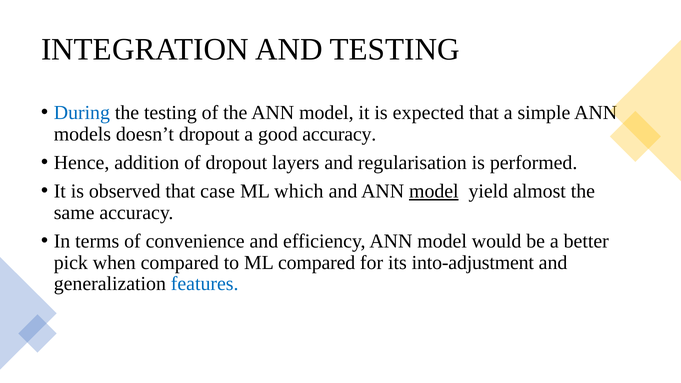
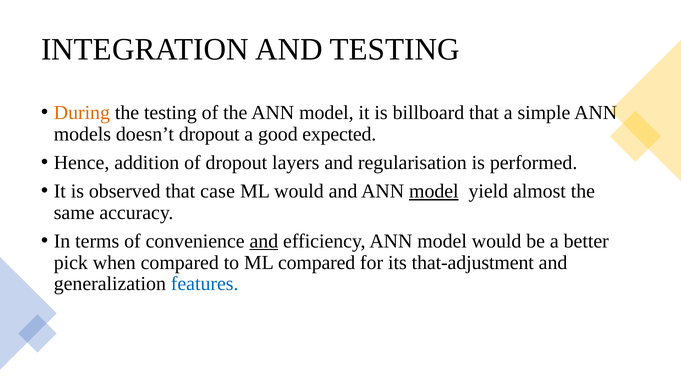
During colour: blue -> orange (82, 113)
expected: expected -> billboard (428, 113)
good accuracy: accuracy -> expected (339, 134)
ML which: which -> would (299, 191)
and underline: none -> present (264, 241)
into-adjustment: into-adjustment -> that-adjustment (473, 263)
